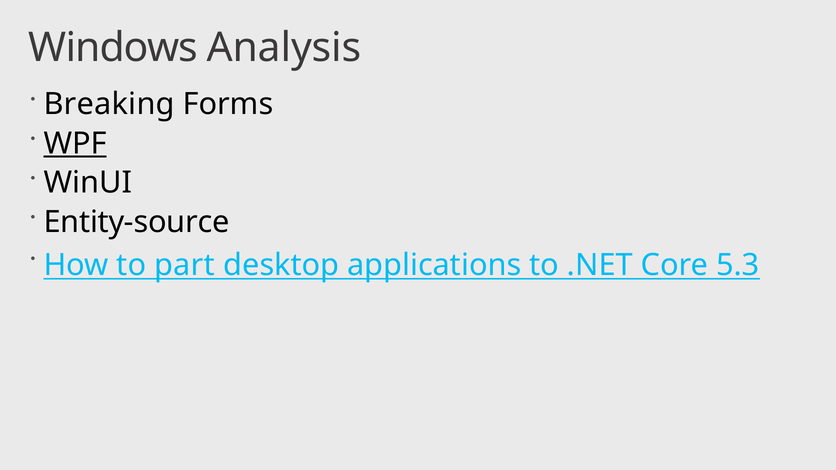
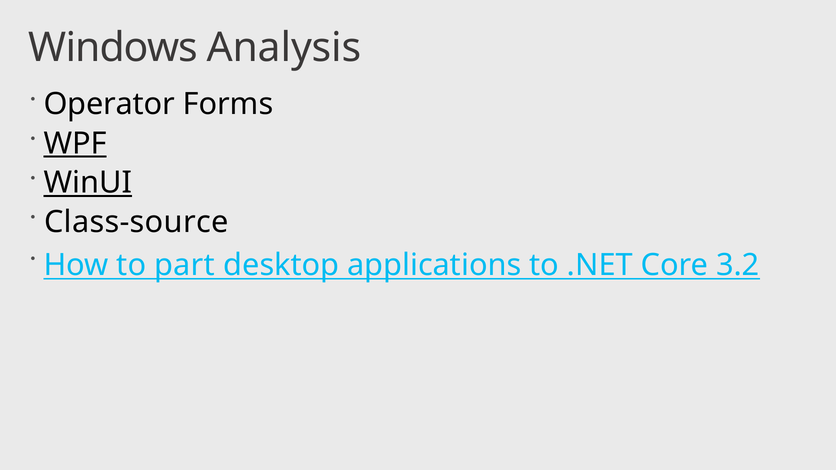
Breaking: Breaking -> Operator (109, 104)
WinUI underline: none -> present (88, 183)
Entity-source: Entity-source -> Class-source (136, 222)
5.3: 5.3 -> 3.2 (738, 265)
